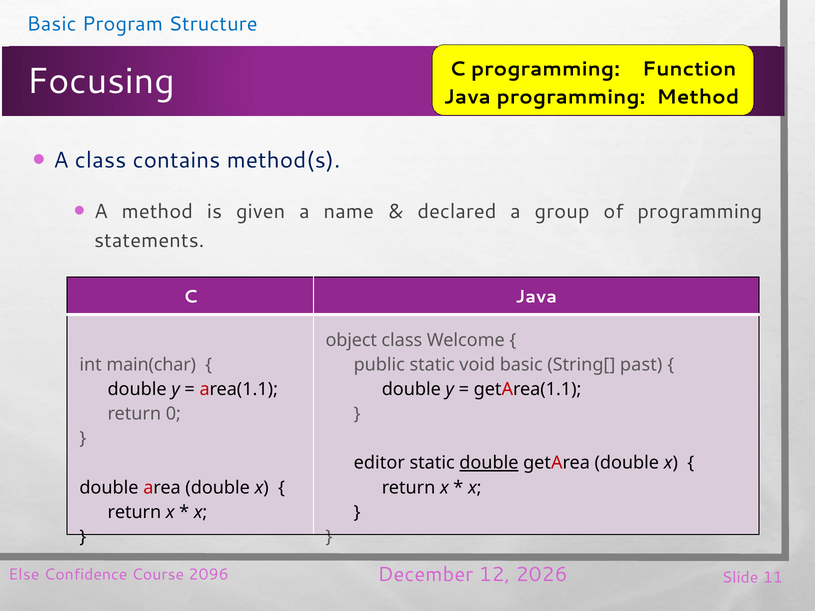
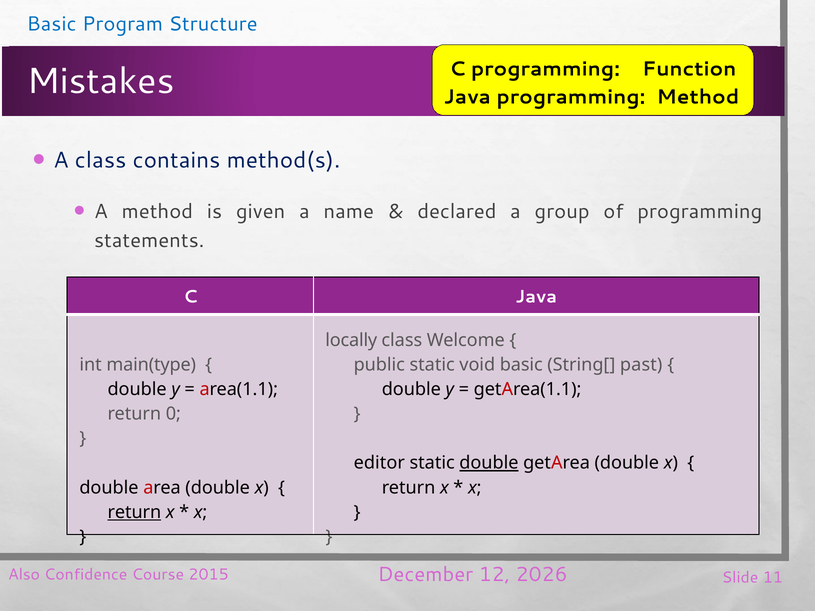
Focusing: Focusing -> Mistakes (101, 81)
object: object -> locally (351, 340)
main(char: main(char -> main(type (151, 365)
return underline: none -> present (134, 512)
Else: Else -> Also (24, 575)
2096: 2096 -> 2015 (209, 575)
